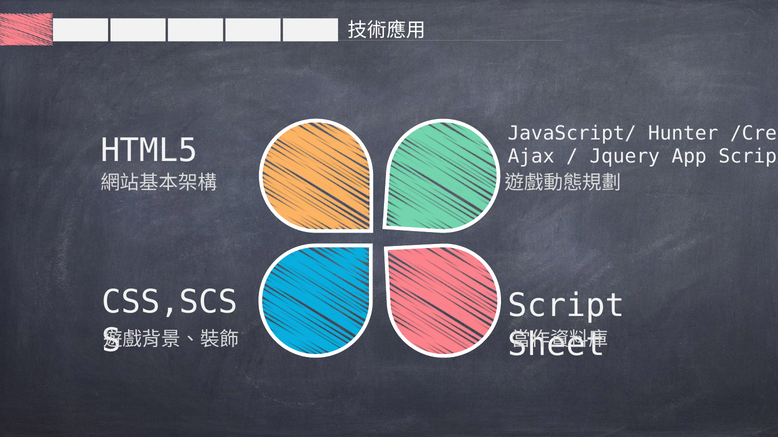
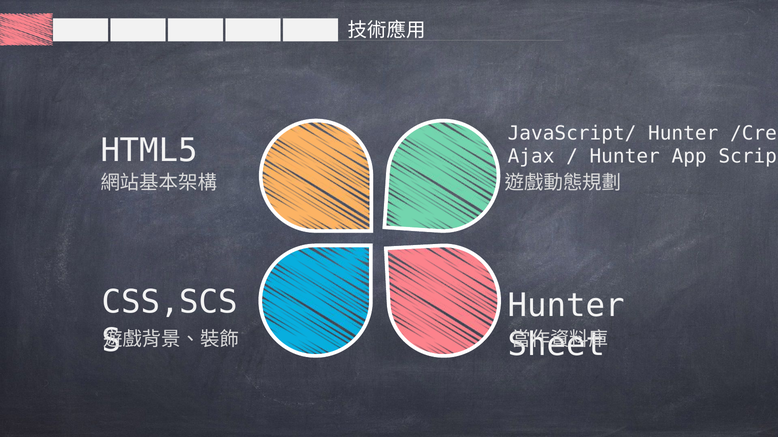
Jquery: Jquery -> Hunter (625, 157)
Script: Script -> Hunter (566, 306)
